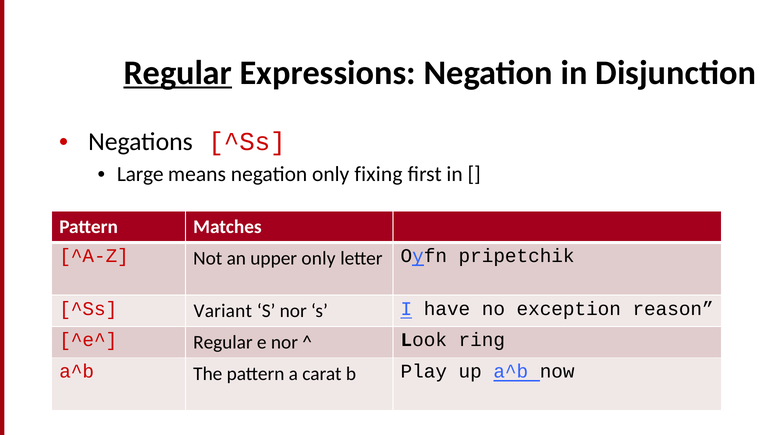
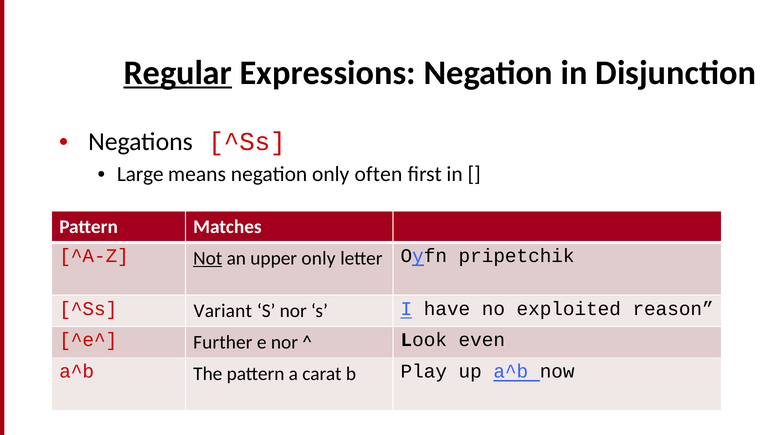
fixing: fixing -> often (378, 174)
Not underline: none -> present (208, 258)
exception: exception -> exploited (569, 309)
^e^ Regular: Regular -> Further (223, 342)
ring: ring -> even (482, 340)
